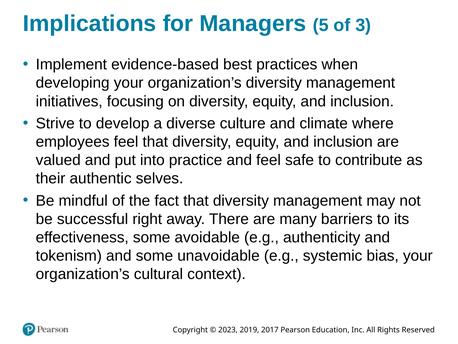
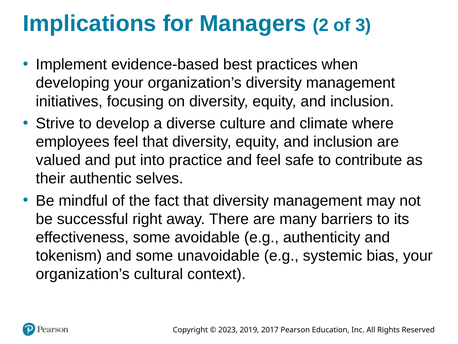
5: 5 -> 2 (321, 25)
